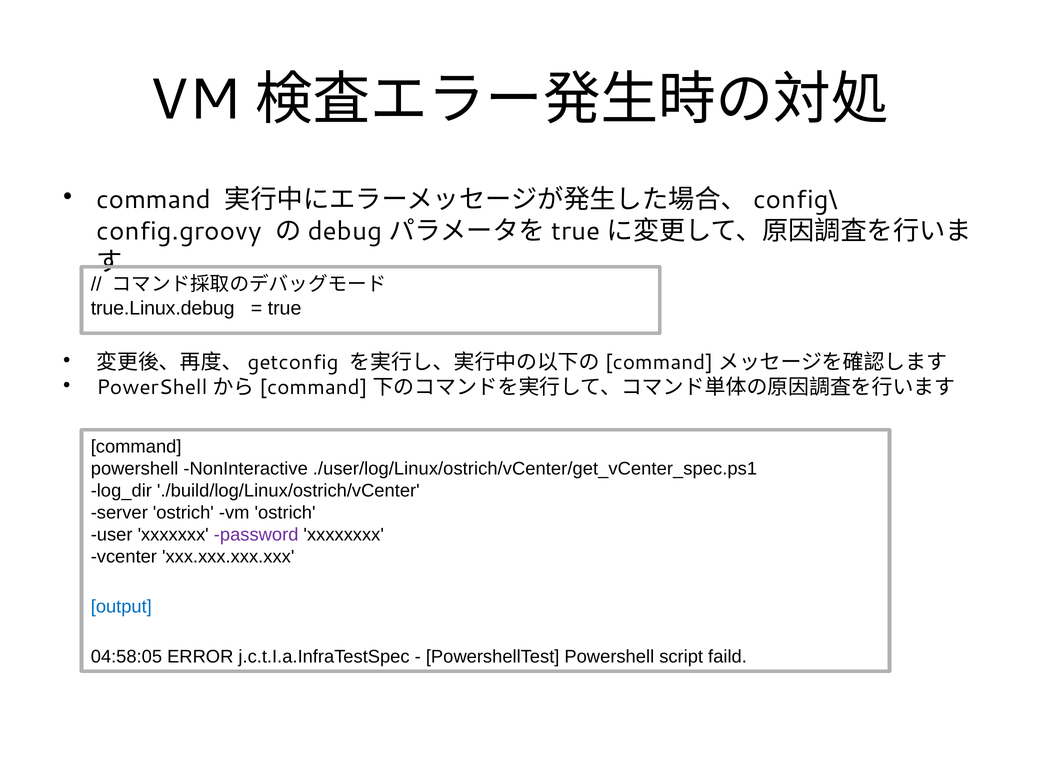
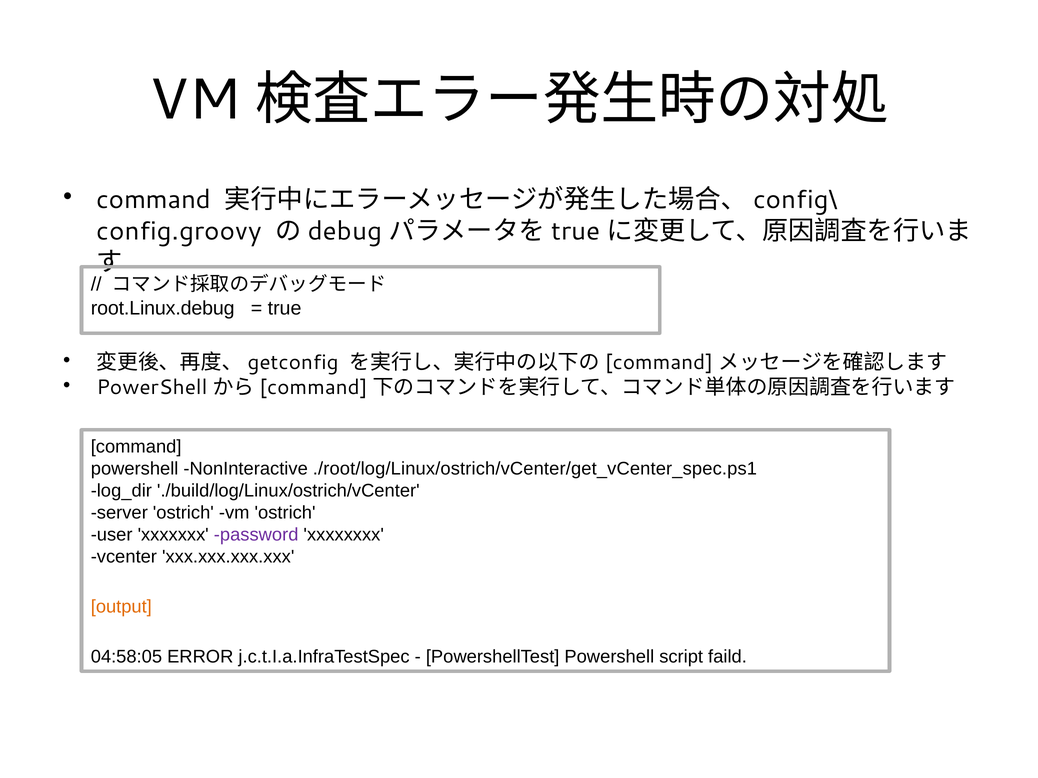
true.Linux.debug: true.Linux.debug -> root.Linux.debug (163, 308)
./user/log/Linux/ostrich/vCenter/get_vCenter_spec.ps1: ./user/log/Linux/ostrich/vCenter/get_vCenter_spec.ps1 -> ./root/log/Linux/ostrich/vCenter/get_vCenter_spec.ps1 (535, 469)
output colour: blue -> orange (121, 607)
